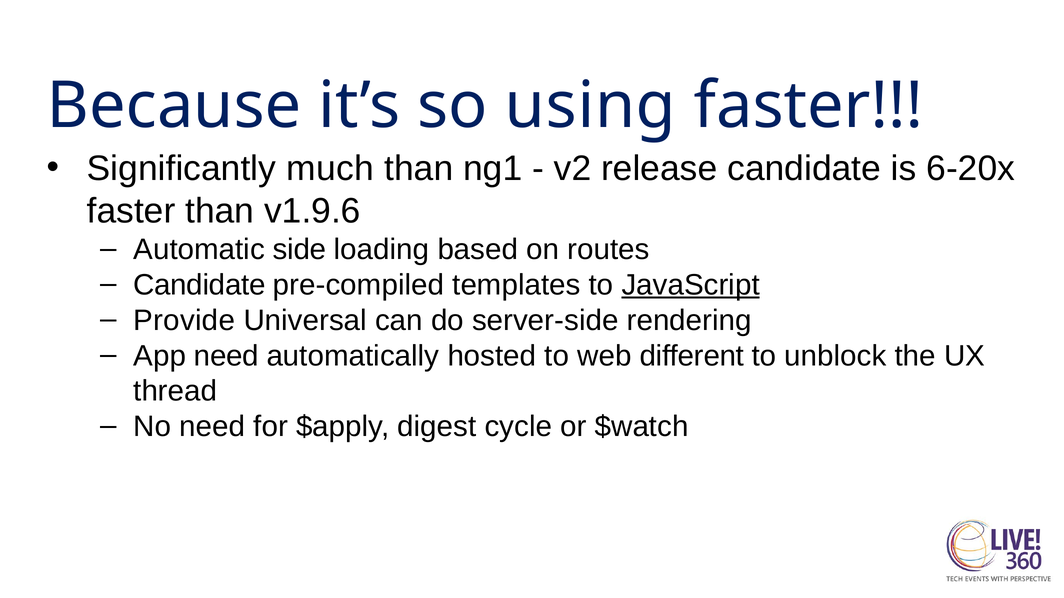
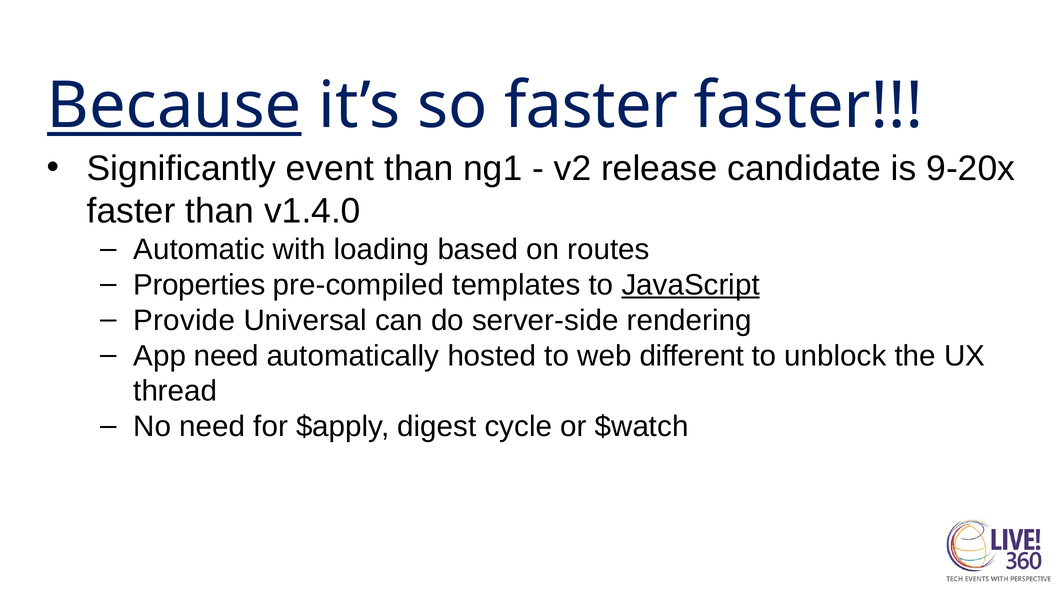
Because underline: none -> present (174, 106)
so using: using -> faster (591, 106)
much: much -> event (330, 169)
6-20x: 6-20x -> 9-20x (971, 169)
v1.9.6: v1.9.6 -> v1.4.0 (312, 211)
side: side -> with (299, 250)
Candidate: Candidate -> Properties (199, 285)
